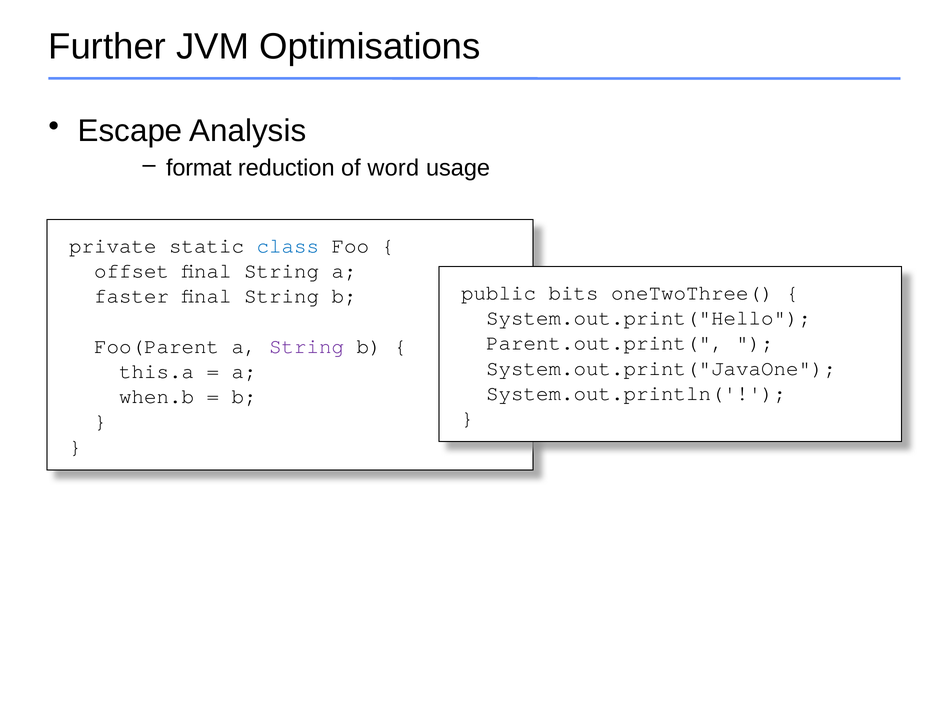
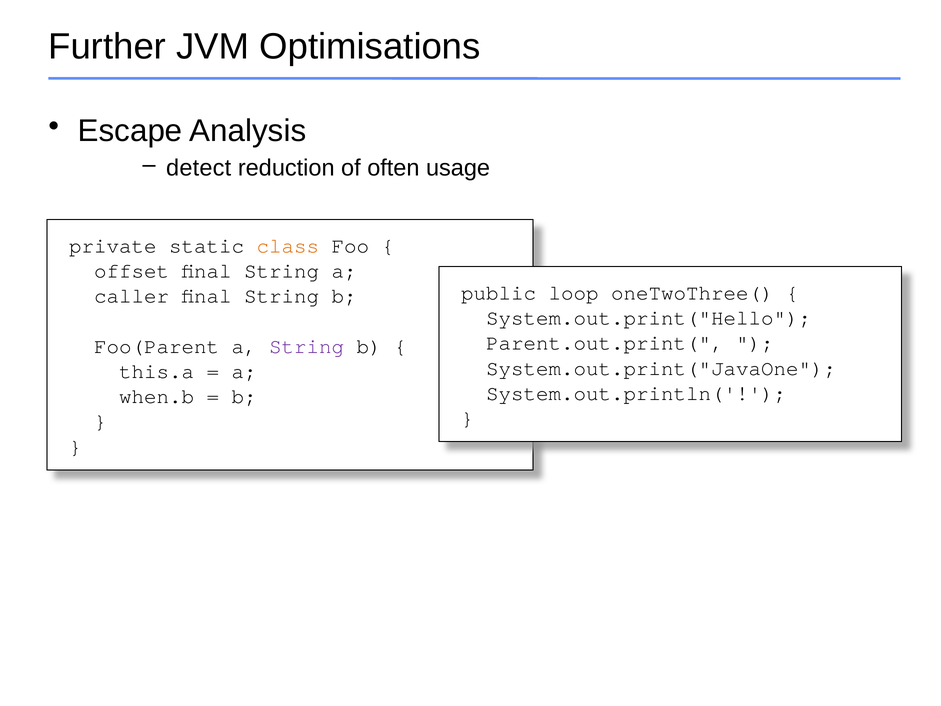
format: format -> detect (199, 168)
word: word -> often (393, 168)
class colour: blue -> orange (288, 246)
bits: bits -> loop (574, 293)
faster: faster -> caller (132, 296)
